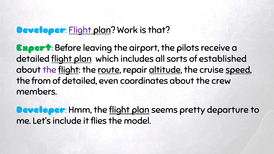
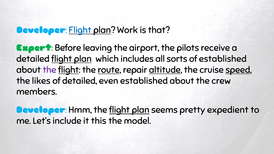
Flight colour: purple -> blue (80, 30)
from: from -> likes (41, 81)
even coordinates: coordinates -> established (144, 81)
departure: departure -> expedient (228, 110)
flies: flies -> this (99, 121)
